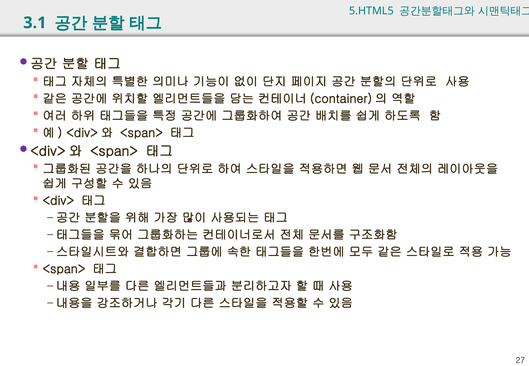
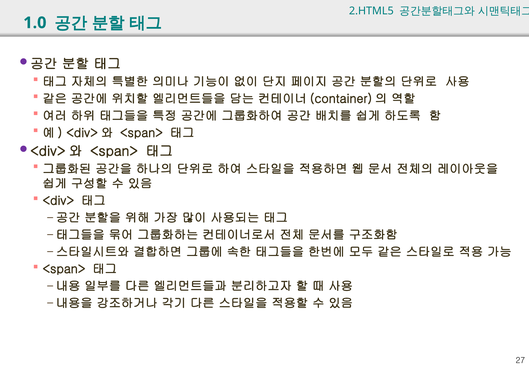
5.HTML5: 5.HTML5 -> 2.HTML5 (371, 11)
3.1: 3.1 -> 1.0 (35, 23)
